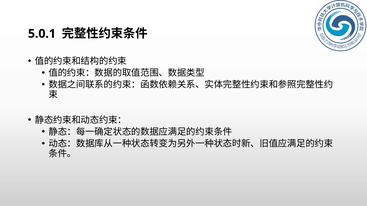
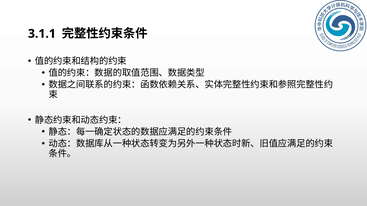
5.0.1: 5.0.1 -> 3.1.1 (42, 34)
